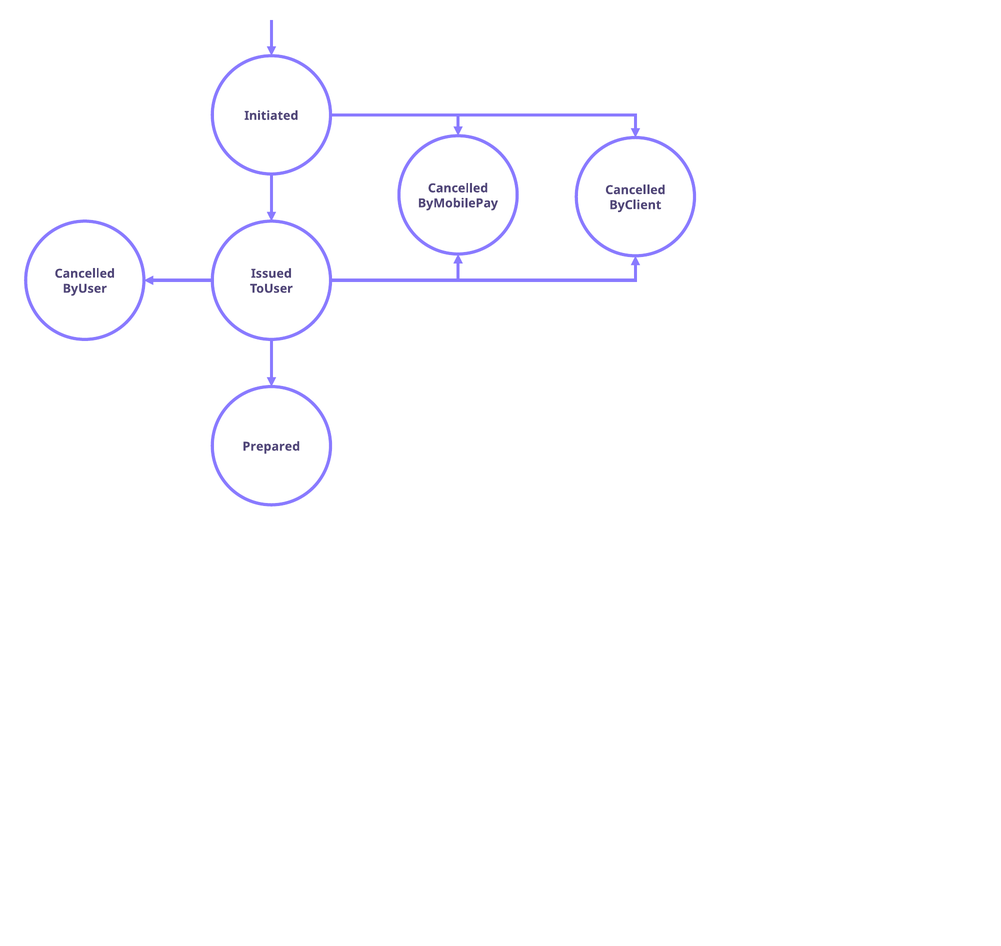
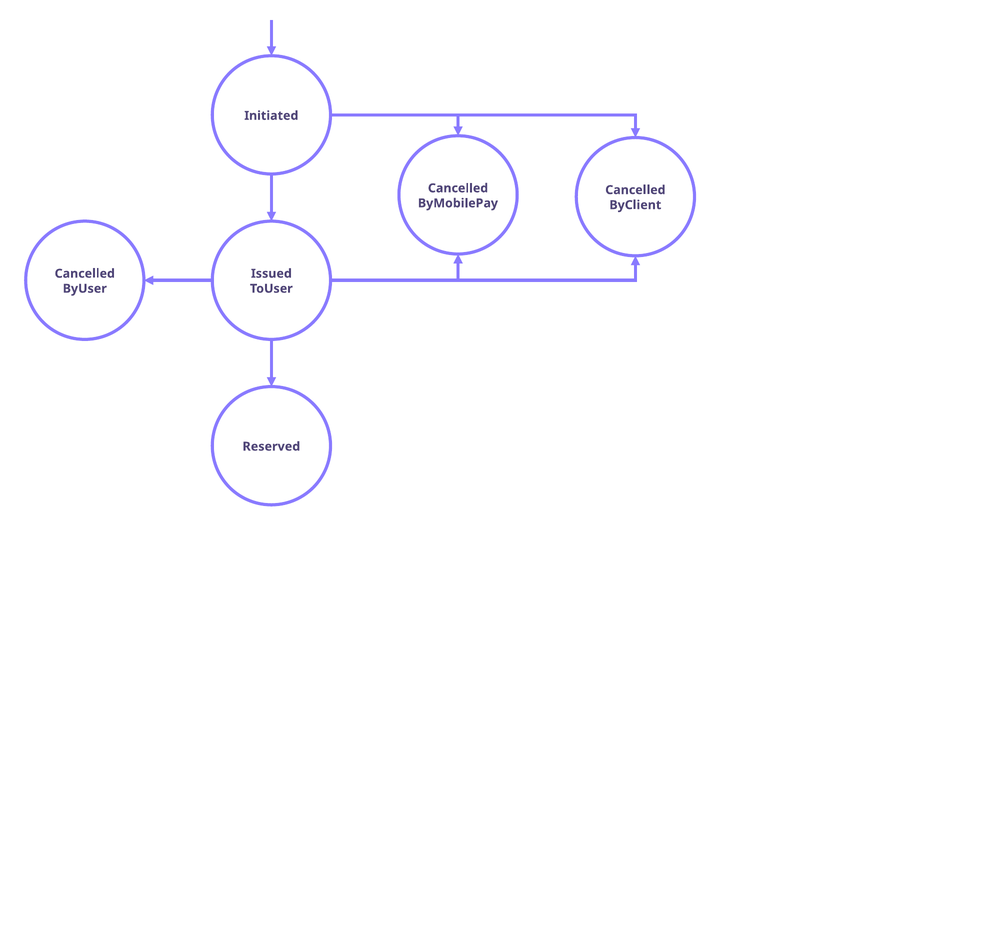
Prepared: Prepared -> Reserved (271, 446)
